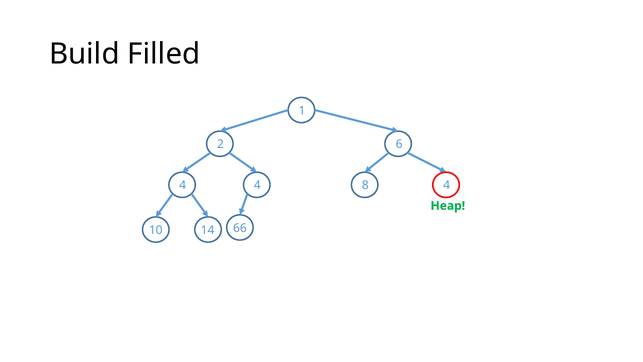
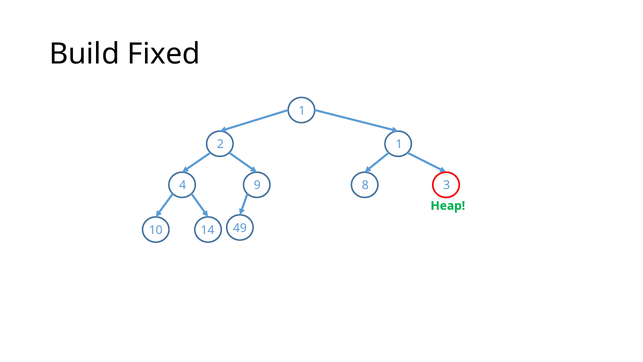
Filled: Filled -> Fixed (164, 54)
2 6: 6 -> 1 (399, 144)
4 4: 4 -> 9 (257, 185)
8 4: 4 -> 3 (447, 185)
66: 66 -> 49 (240, 228)
